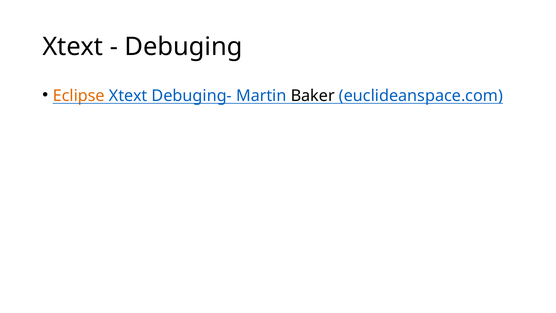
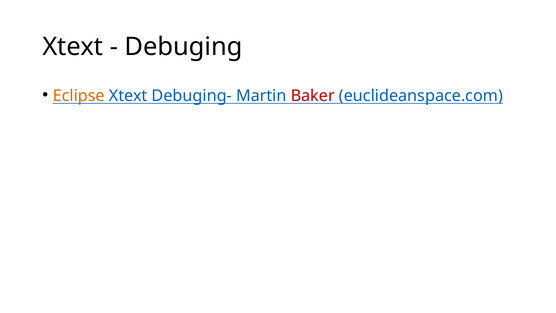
Baker colour: black -> red (313, 96)
